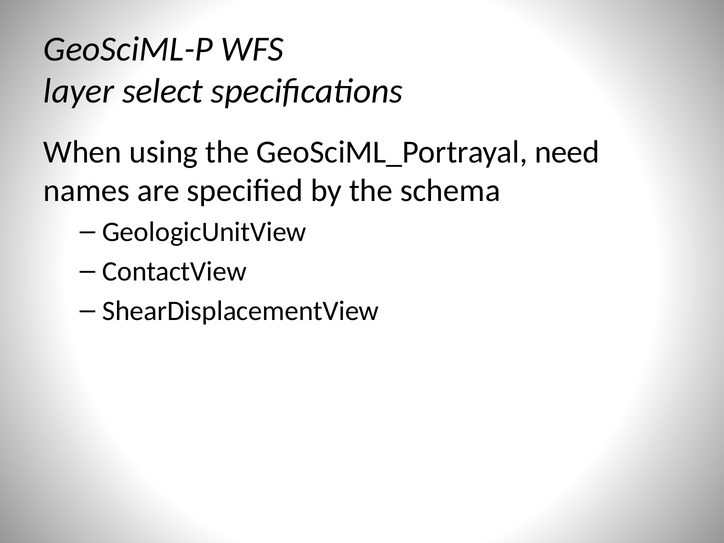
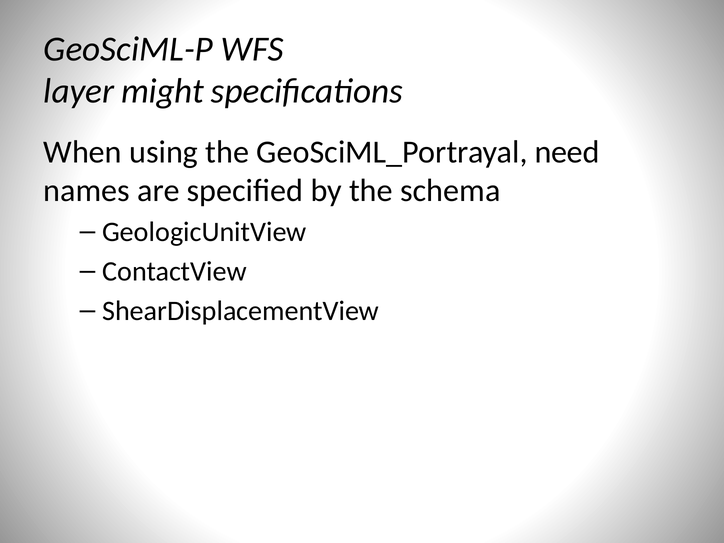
select: select -> might (163, 91)
